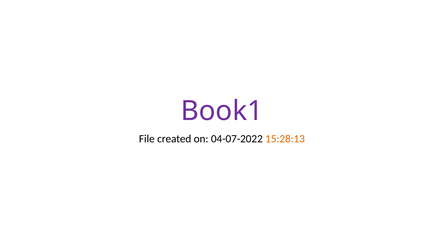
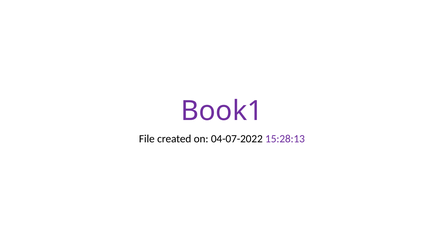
15:28:13 colour: orange -> purple (285, 139)
